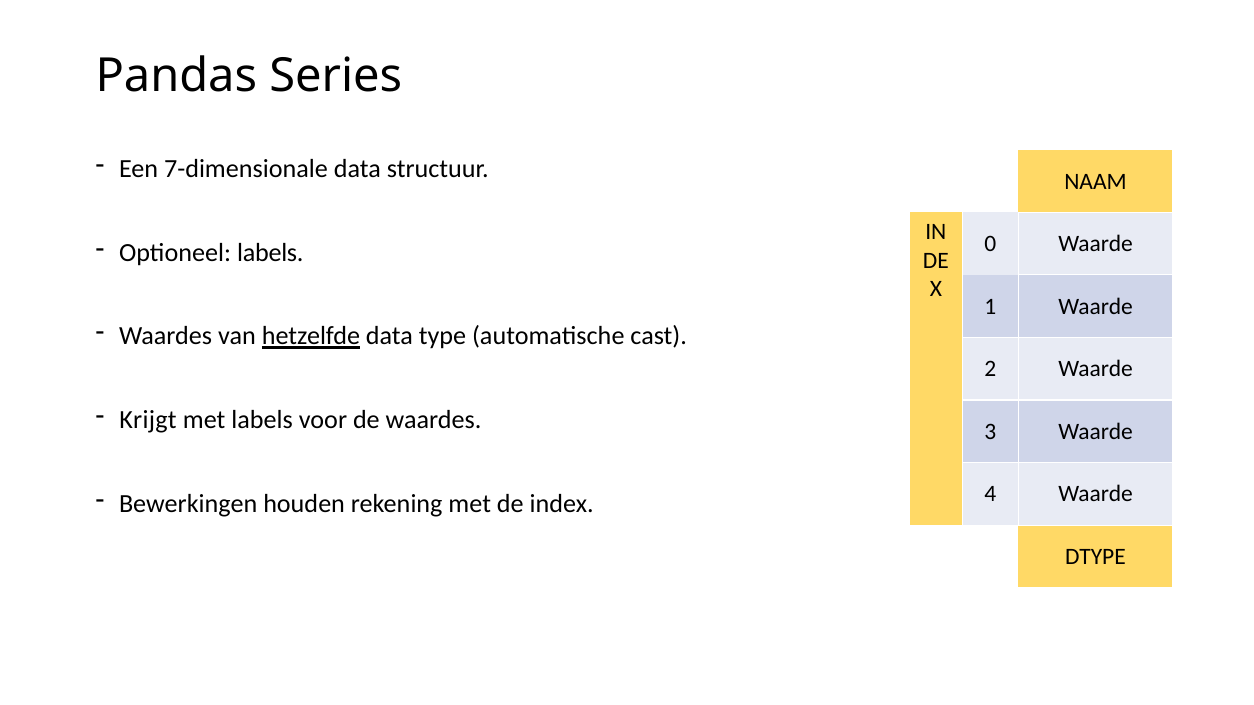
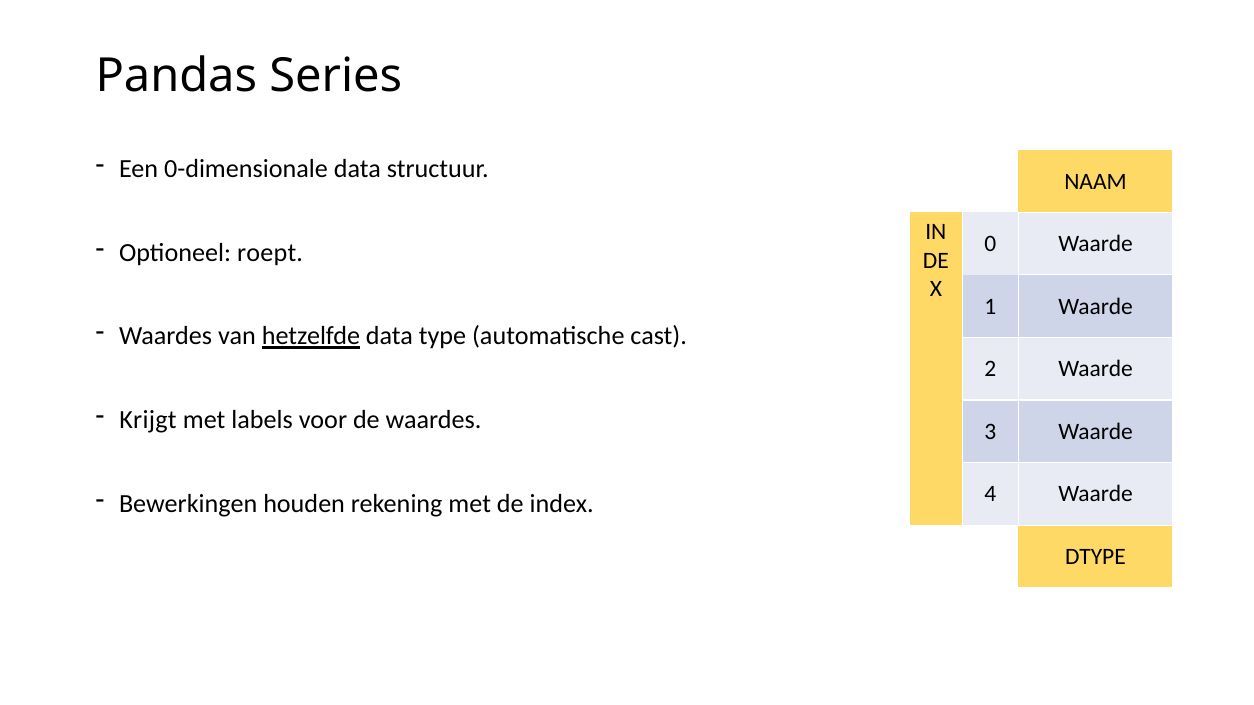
7-dimensionale: 7-dimensionale -> 0-dimensionale (246, 169)
Optioneel labels: labels -> roept (270, 253)
